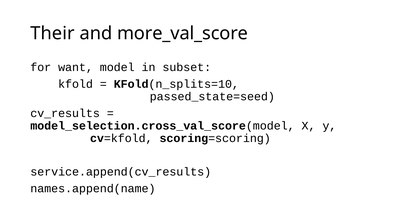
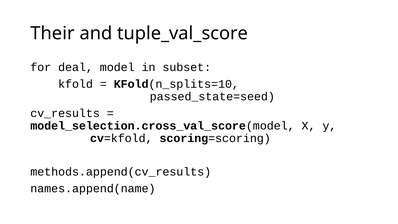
more_val_score: more_val_score -> tuple_val_score (182, 33)
want: want -> deal (76, 67)
service.append(cv_results: service.append(cv_results -> methods.append(cv_results (121, 172)
